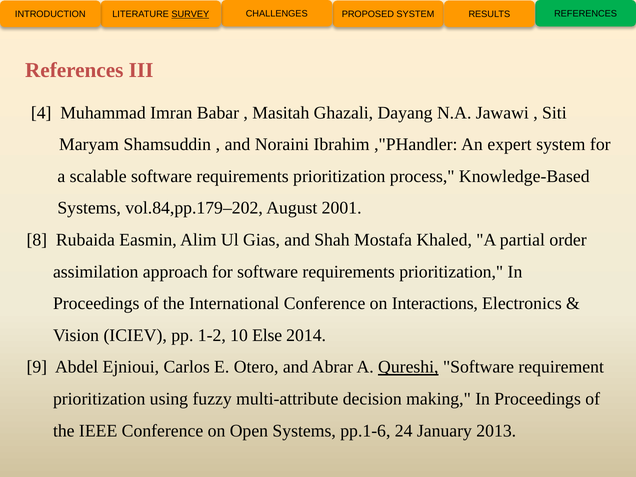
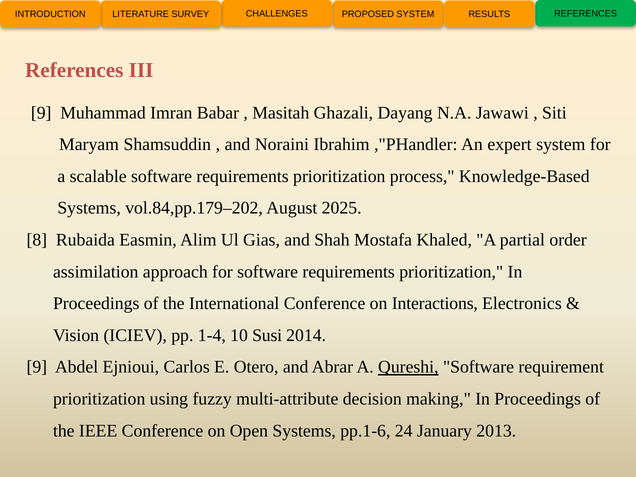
SURVEY underline: present -> none (190, 14)
4: 4 -> 9 (41, 113)
2001: 2001 -> 2025 (342, 208)
1-2: 1-2 -> 1-4 (212, 335)
Else: Else -> Susi (267, 335)
